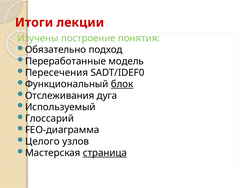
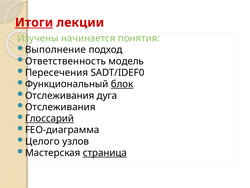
Итоги underline: none -> present (34, 22)
построение: построение -> начинается (88, 38)
Обязательно: Обязательно -> Выполнение (56, 50)
Переработанные: Переработанные -> Ответственность (65, 61)
Используемый: Используемый -> Отслеживания (60, 107)
Глоссарий underline: none -> present (50, 118)
